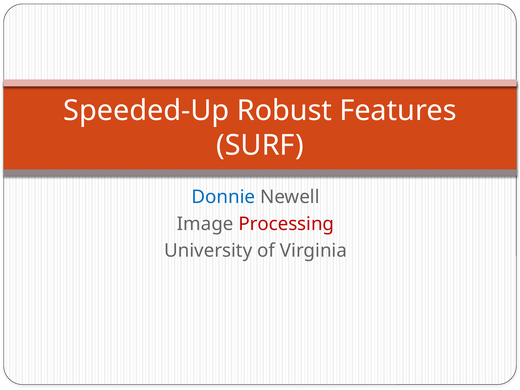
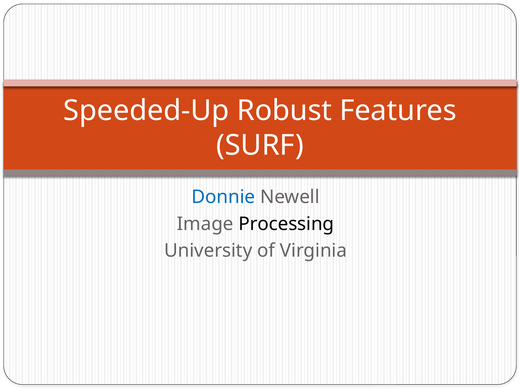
Processing colour: red -> black (286, 224)
